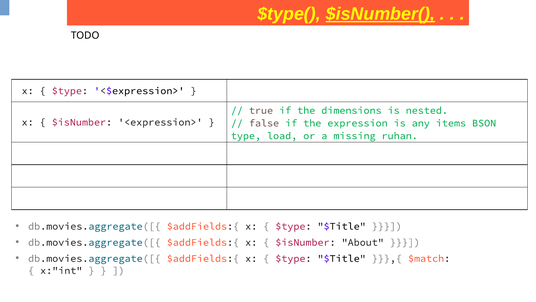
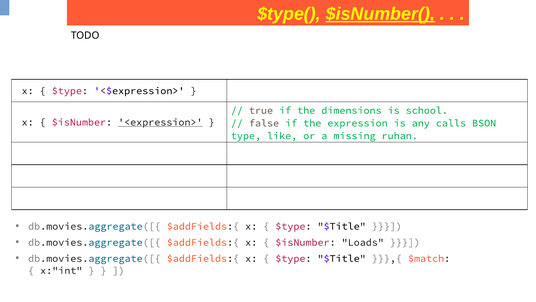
nested: nested -> school (427, 110)
<expression> underline: none -> present (160, 122)
items: items -> calls (451, 123)
load: load -> like (282, 136)
About: About -> Loads (363, 242)
